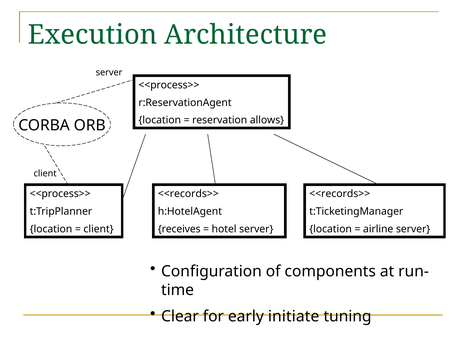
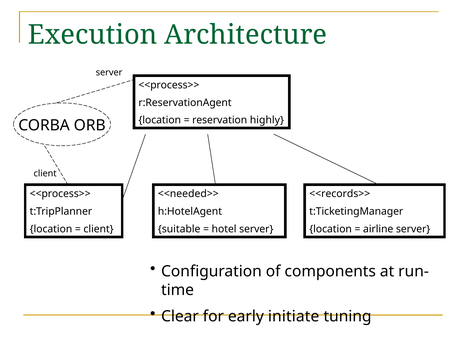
allows: allows -> highly (267, 120)
<<records>>: <<records>> -> <<needed>> (188, 194)
receives: receives -> suitable (179, 229)
